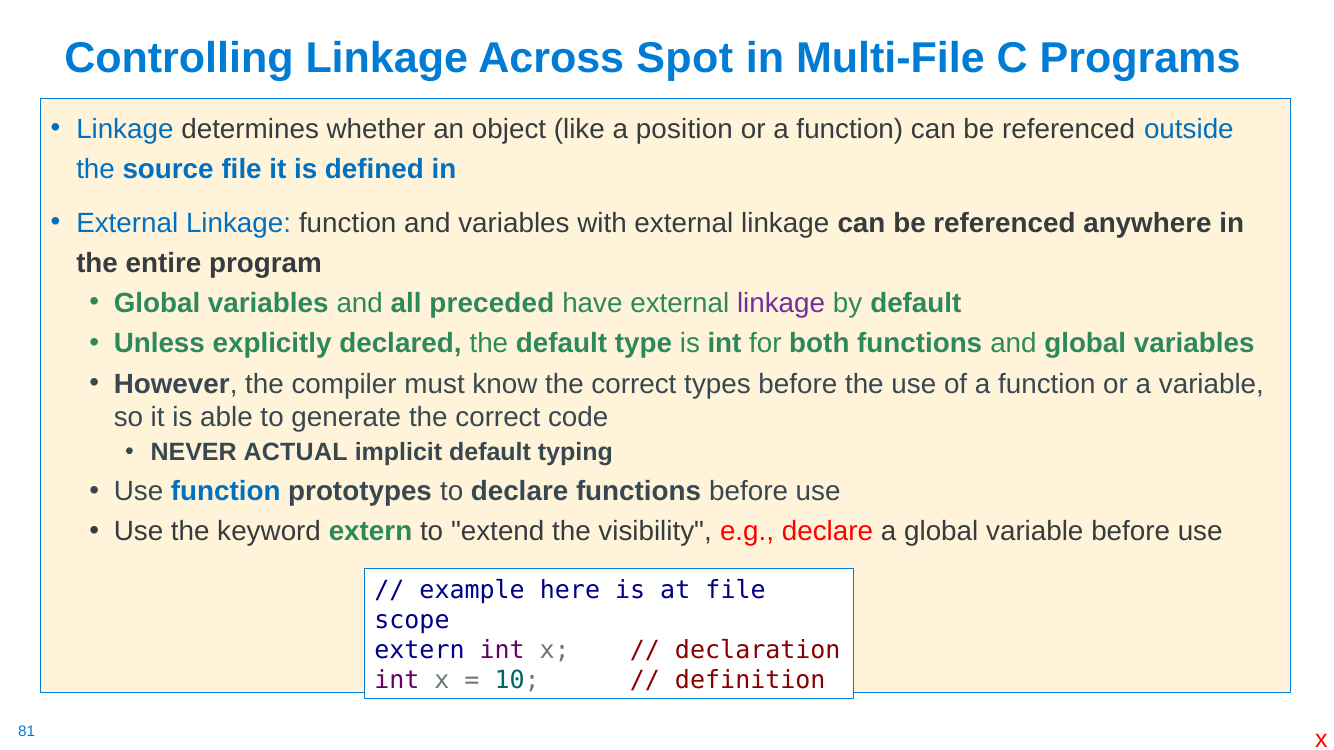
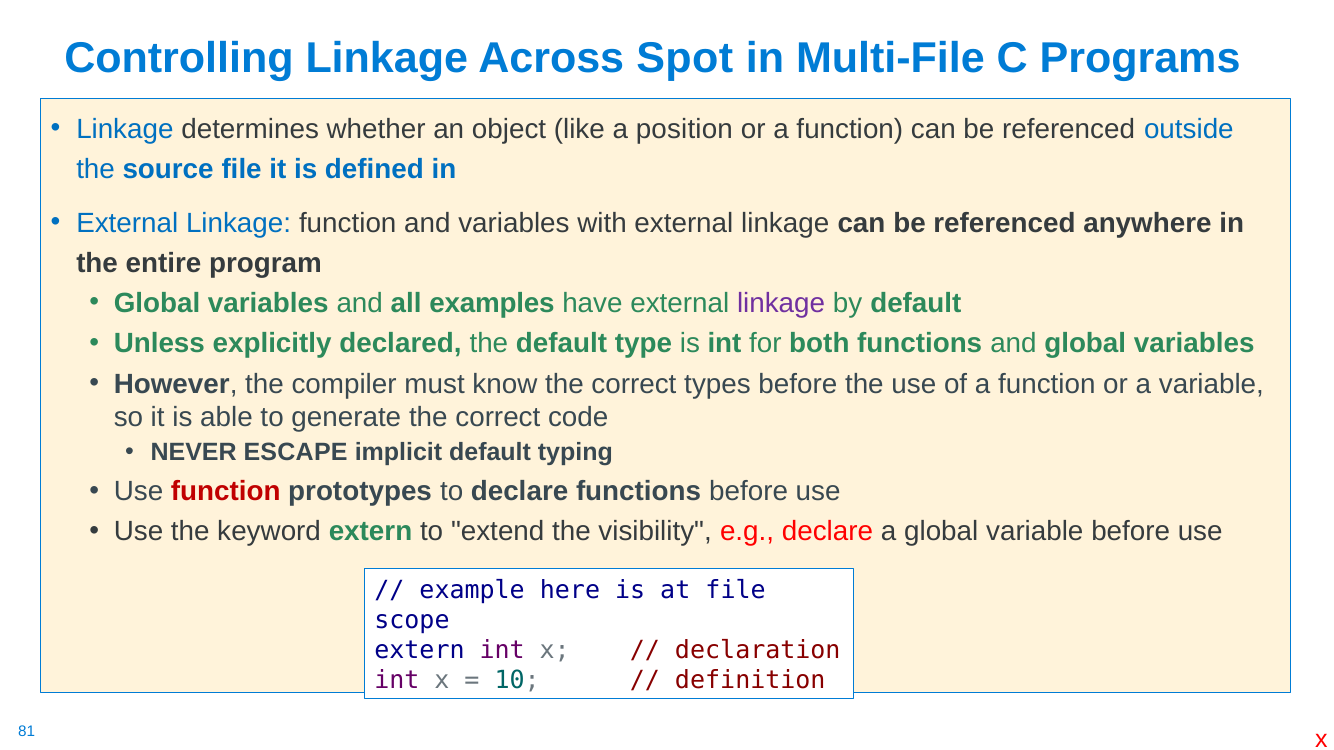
preceded: preceded -> examples (492, 304)
ACTUAL: ACTUAL -> ESCAPE (296, 453)
function colour: blue -> red (226, 492)
